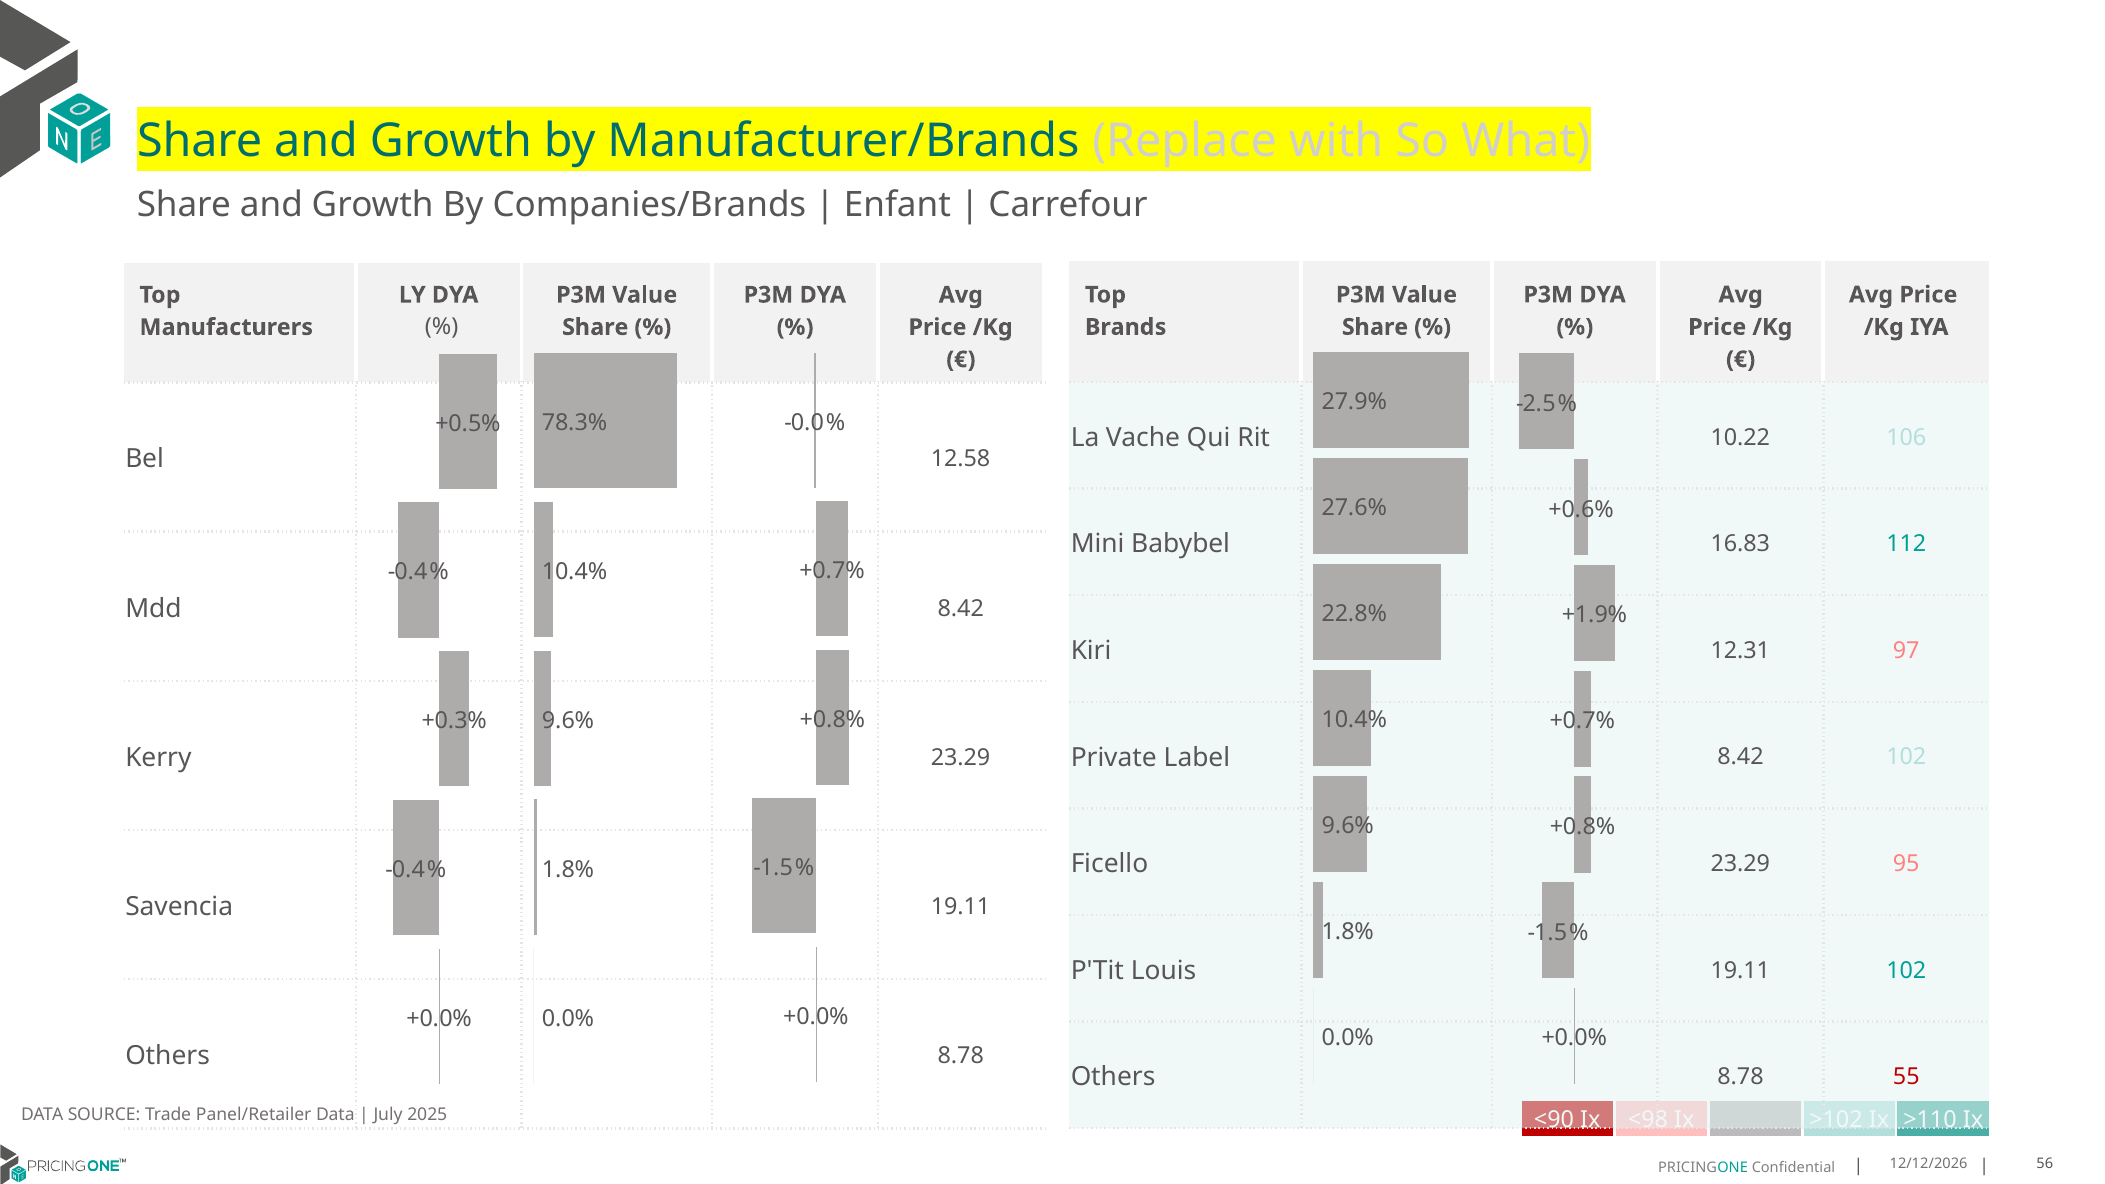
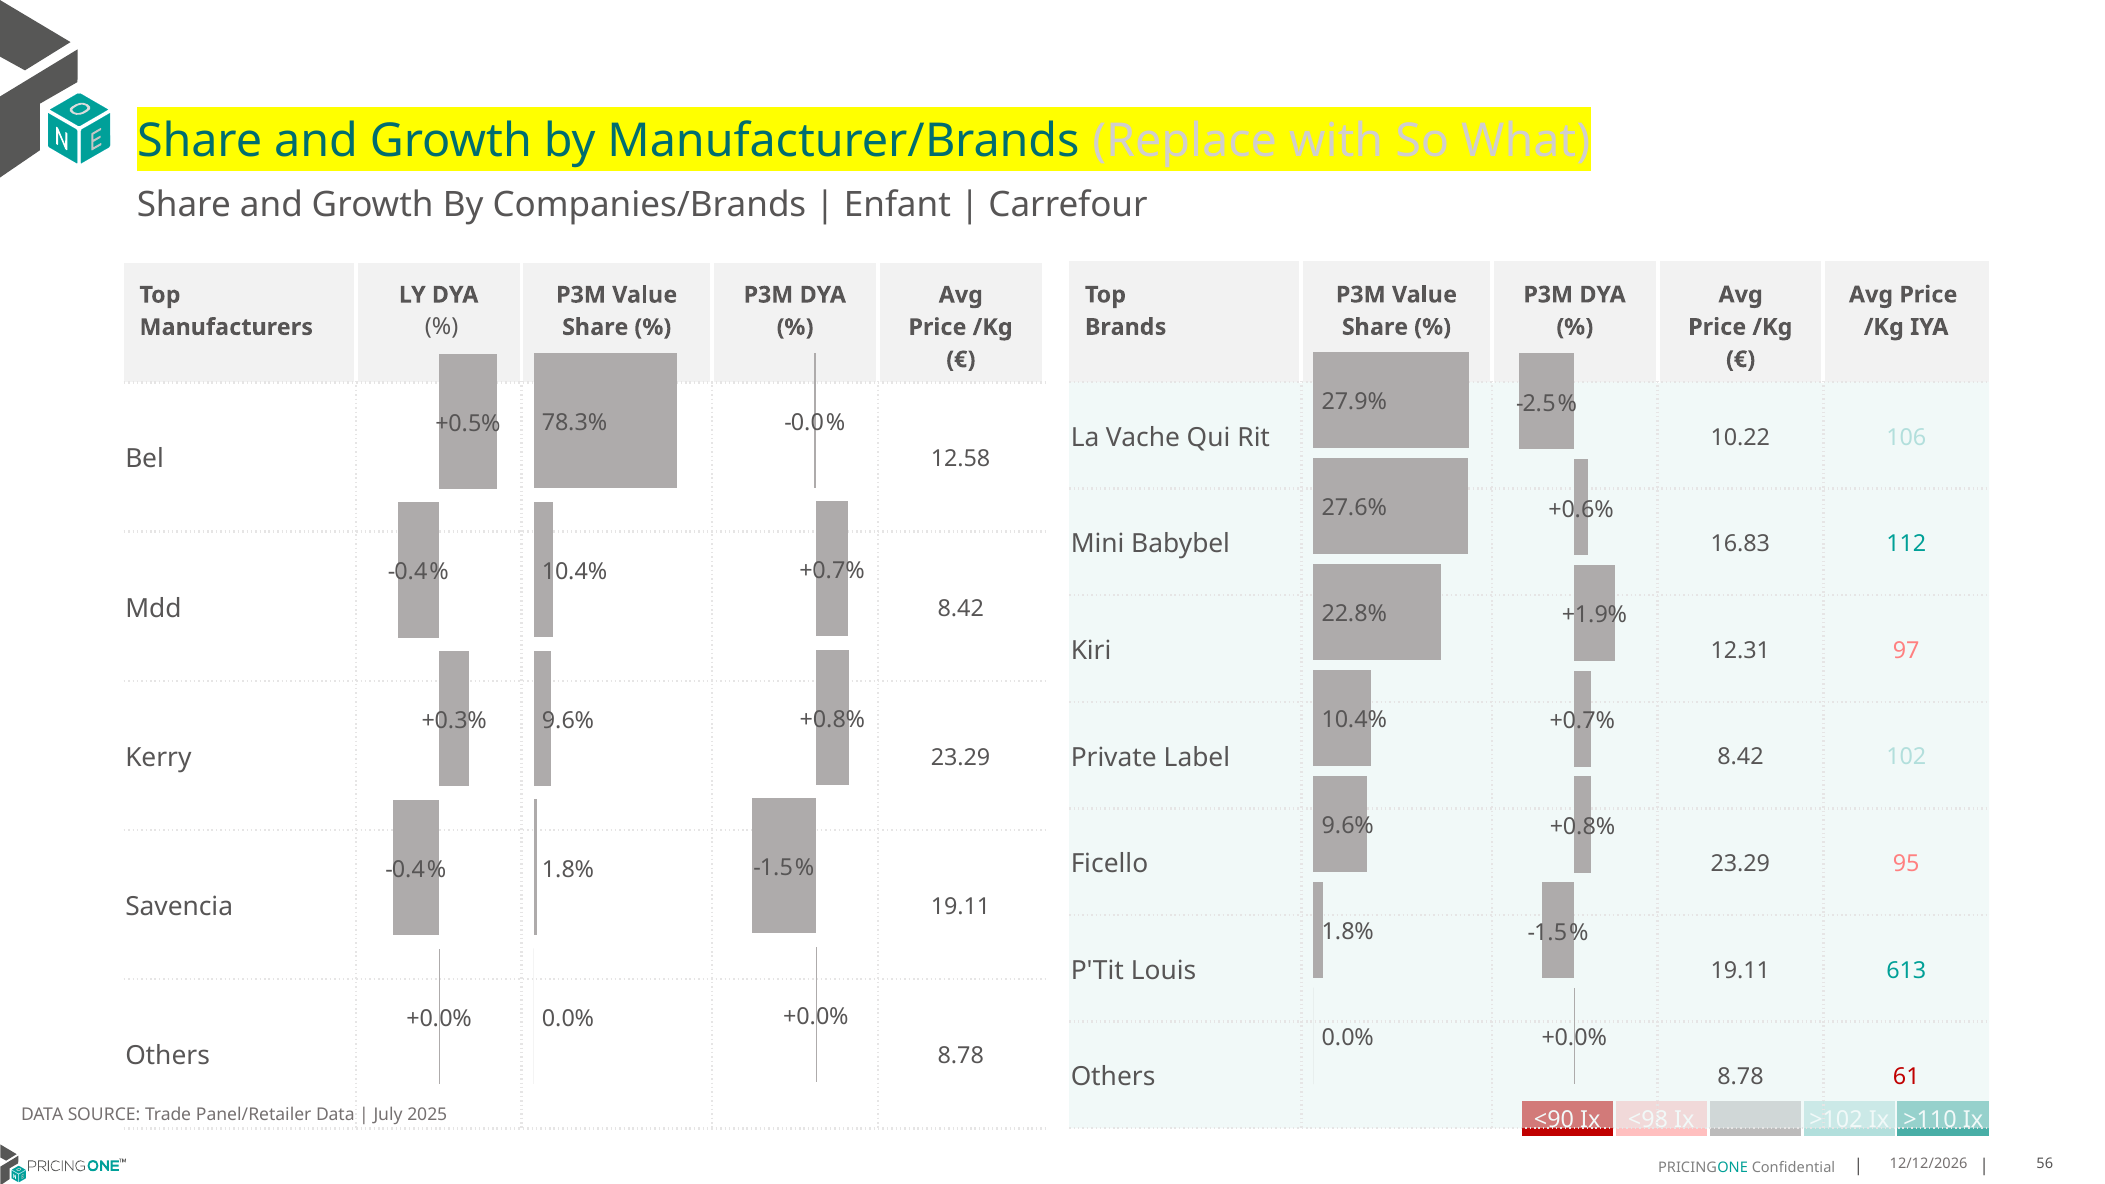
19.11 102: 102 -> 613 (1906, 970)
55: 55 -> 61 (1906, 1077)
